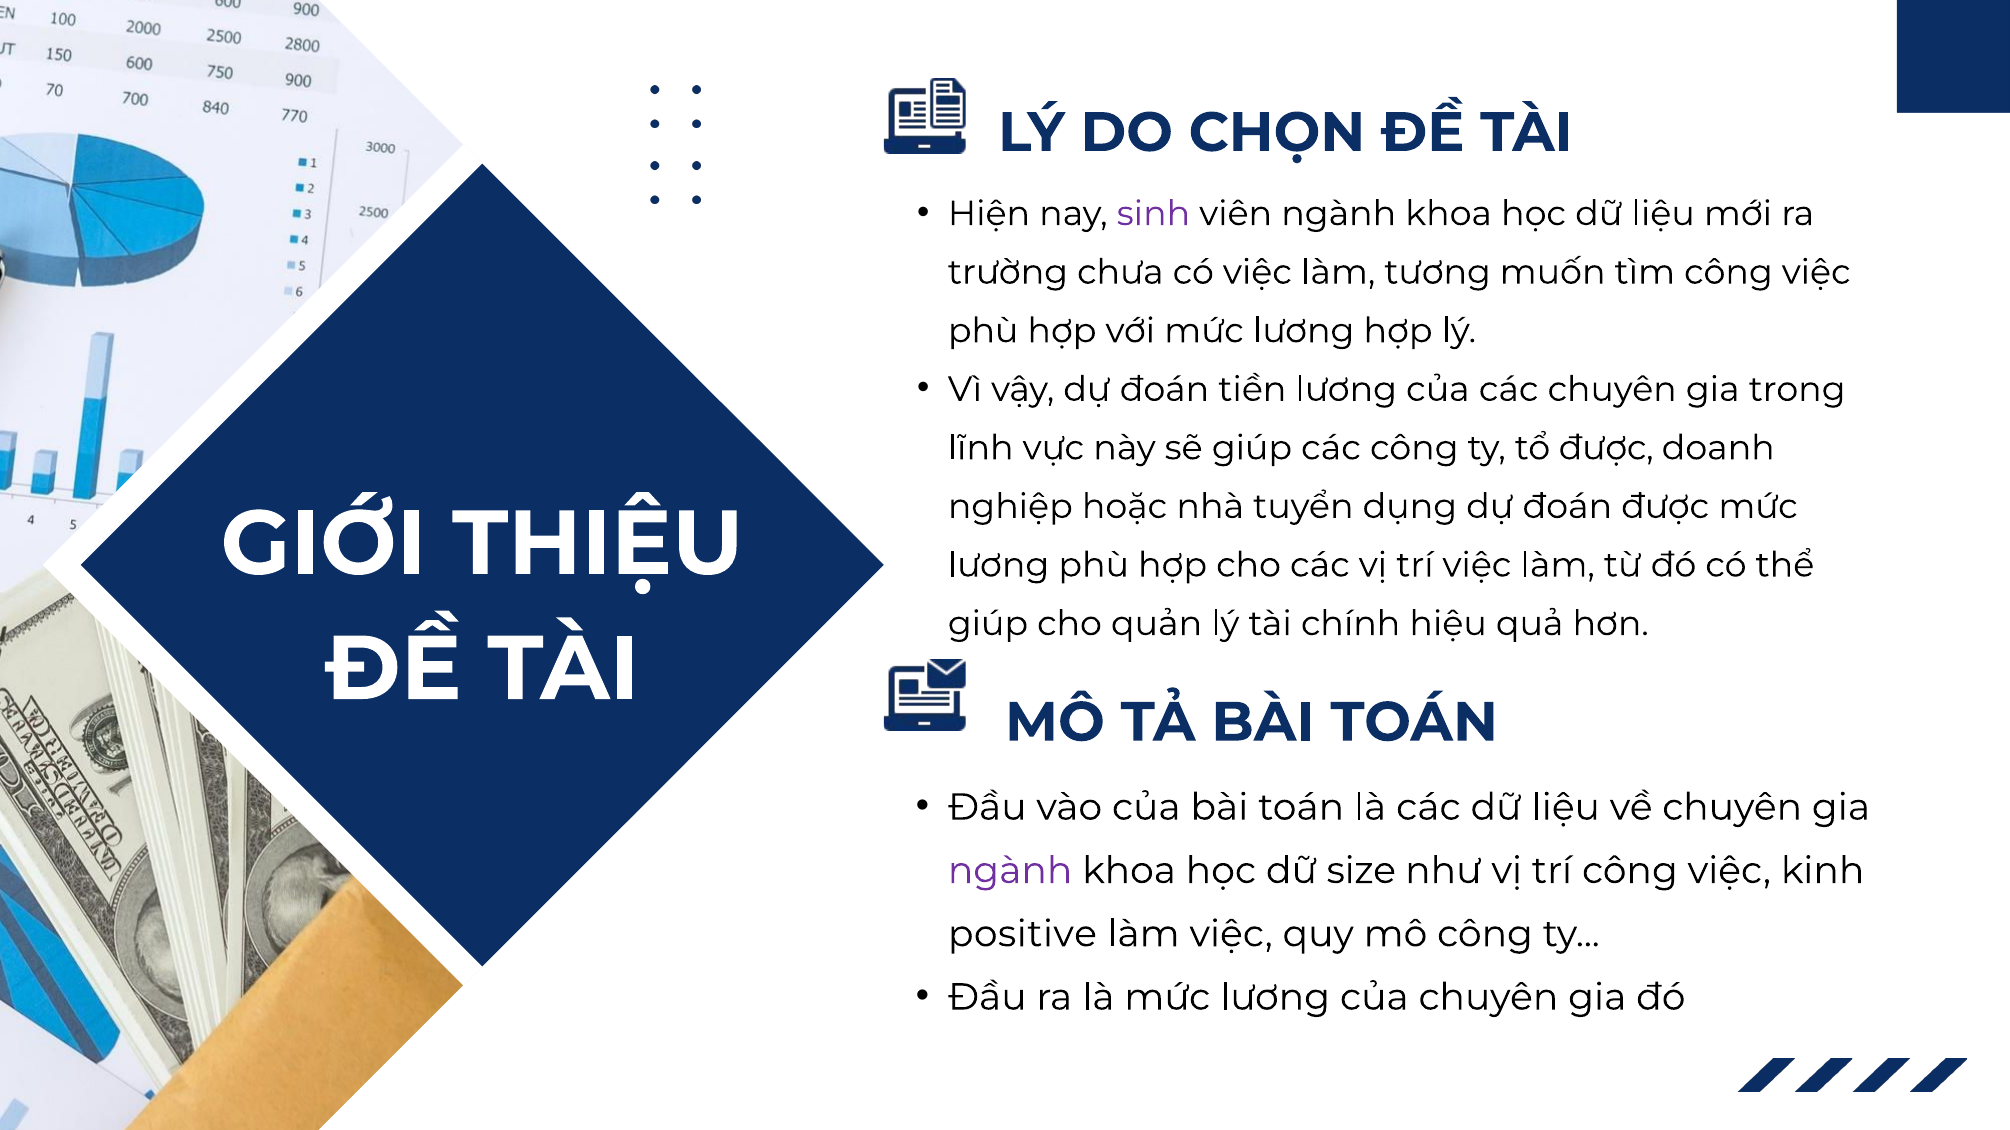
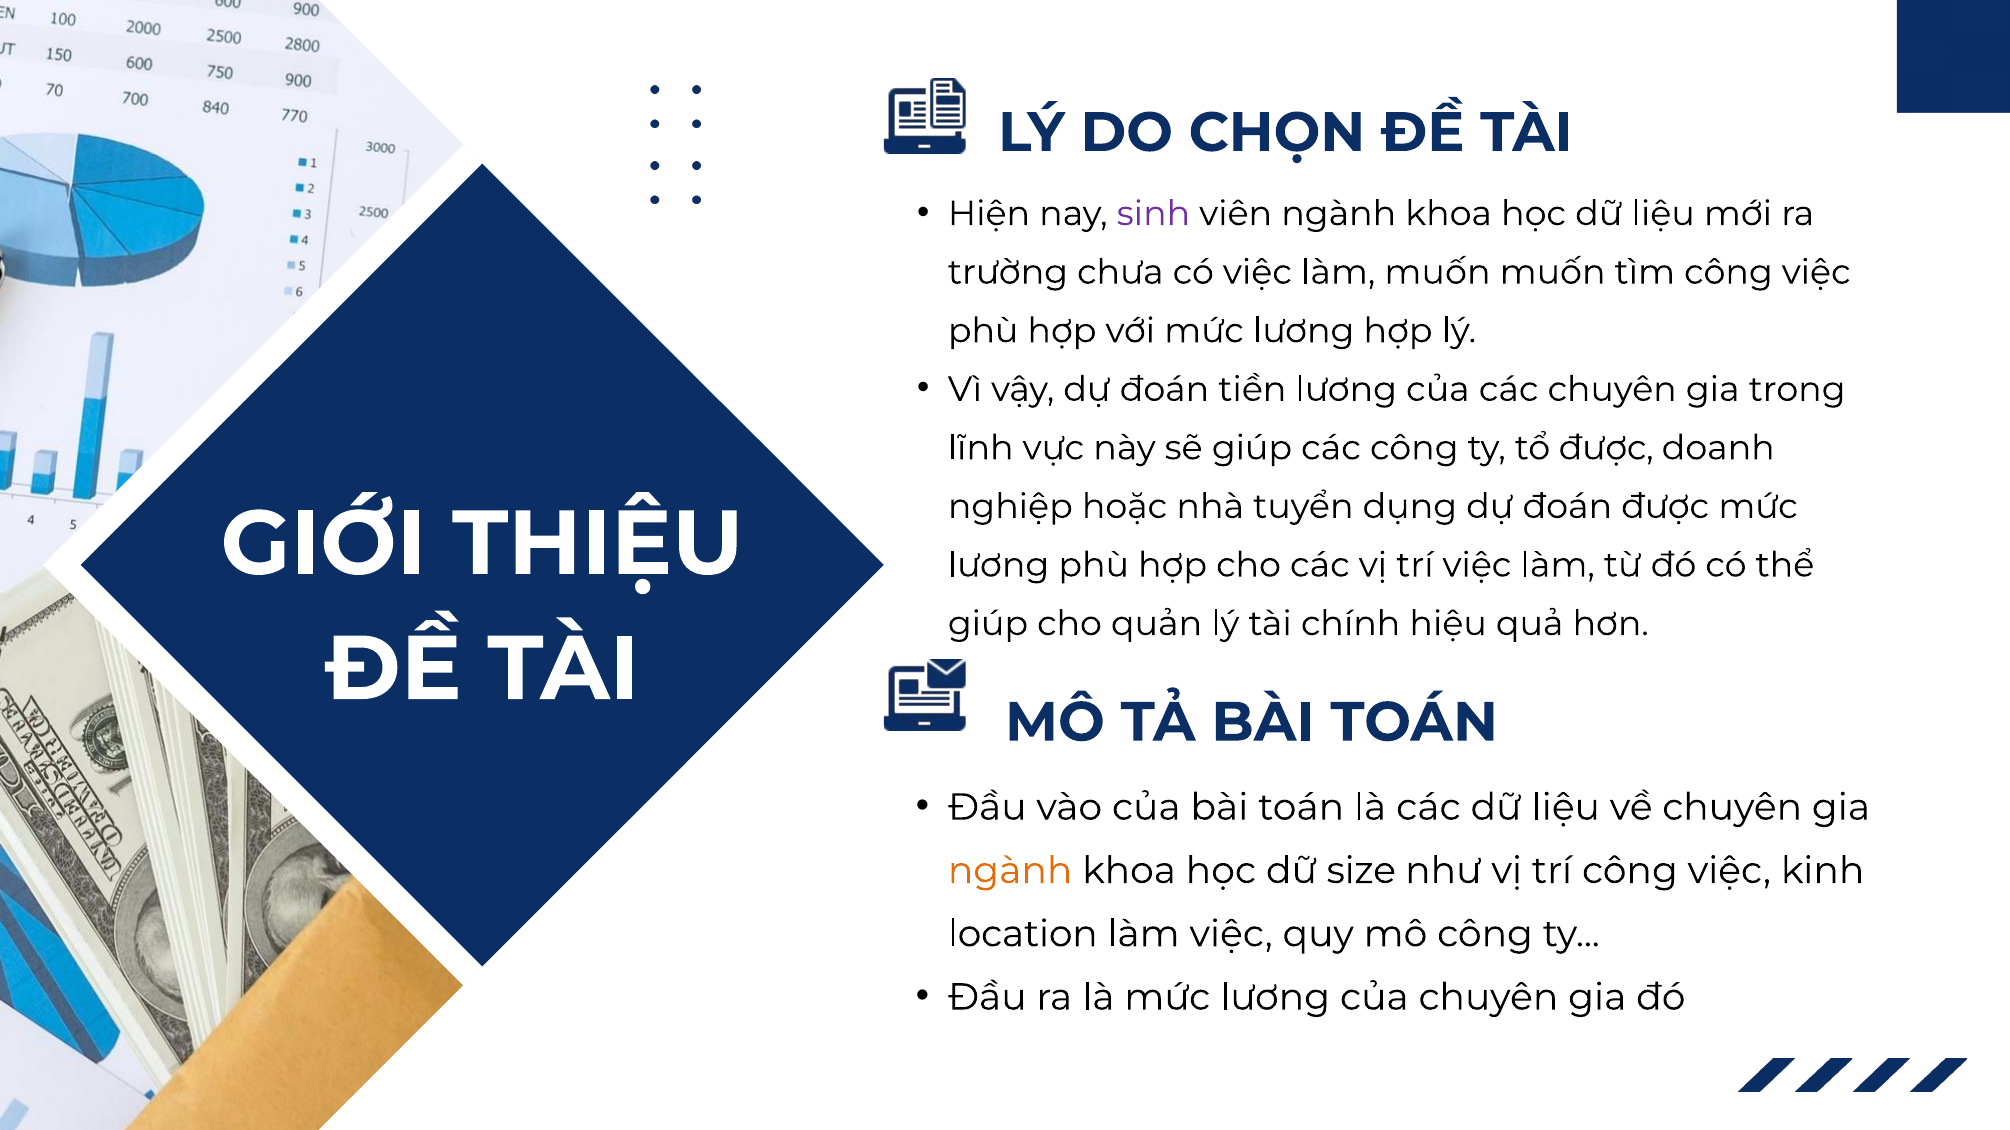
làm tương: tương -> muốn (1437, 272)
ngành colour: purple -> orange (1010, 871)
positive: positive -> location (1023, 934)
